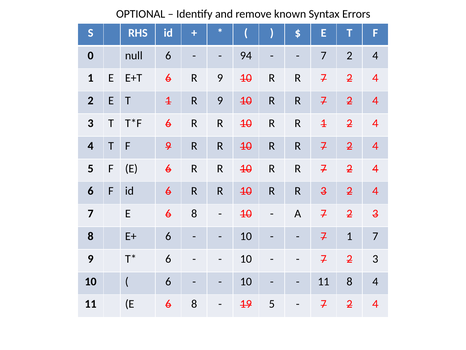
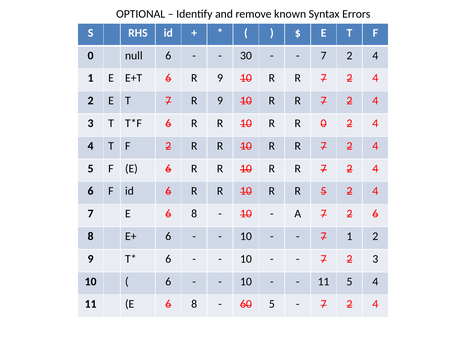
94: 94 -> 30 (246, 55)
T 1: 1 -> 7 (168, 101)
R 1: 1 -> 0 (324, 123)
F 9: 9 -> 2 (168, 146)
R 3: 3 -> 5 (324, 191)
A 7 2 3: 3 -> 6 (375, 213)
1 7: 7 -> 2 (375, 236)
11 8: 8 -> 5 (349, 281)
19: 19 -> 60 (246, 304)
